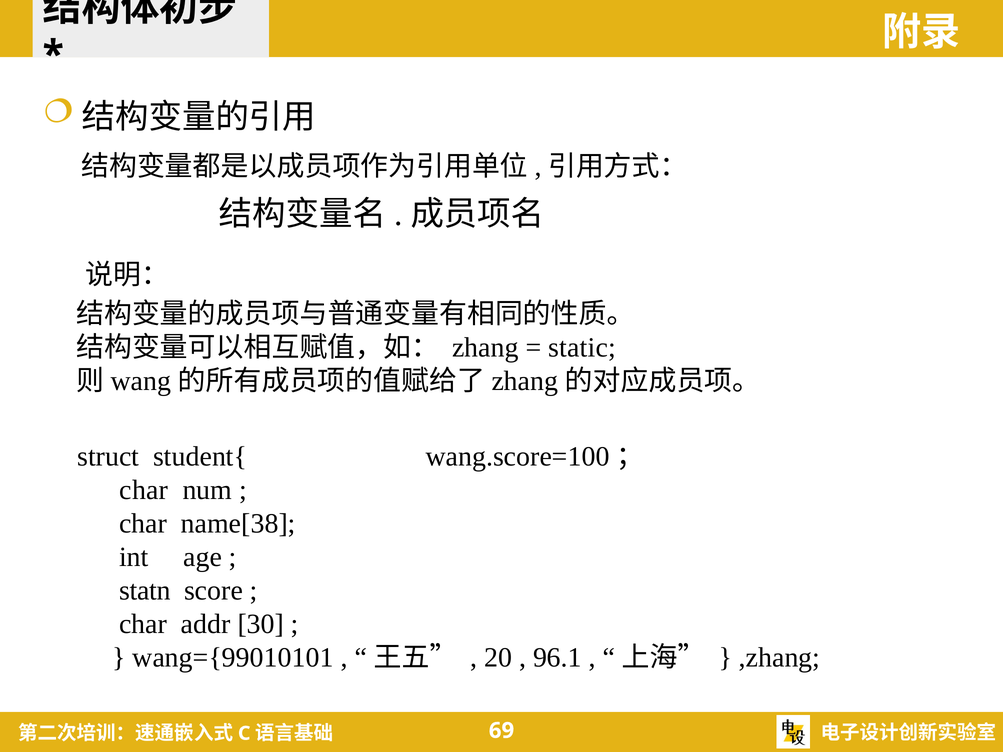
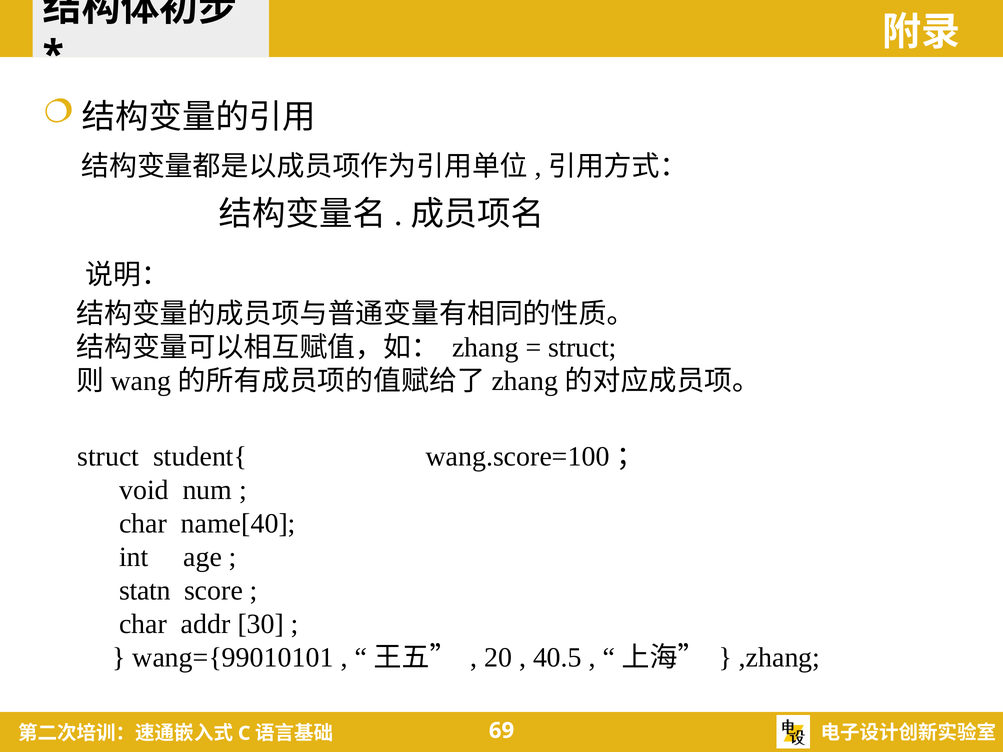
static: static -> struct (582, 347)
char: char -> void (144, 490)
name[38: name[38 -> name[40 (238, 524)
96.1: 96.1 -> 40.5 (557, 658)
